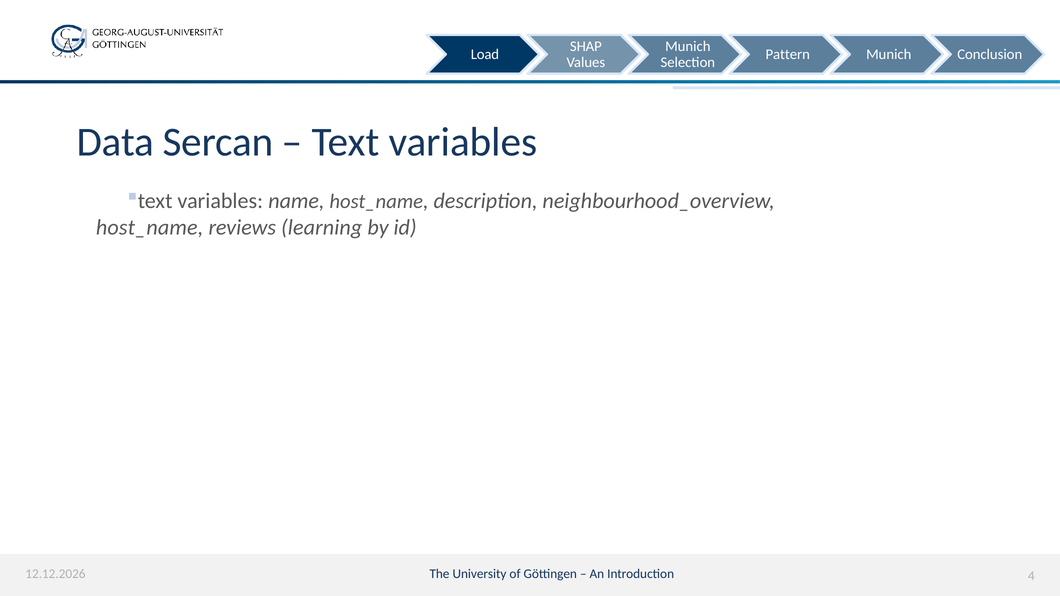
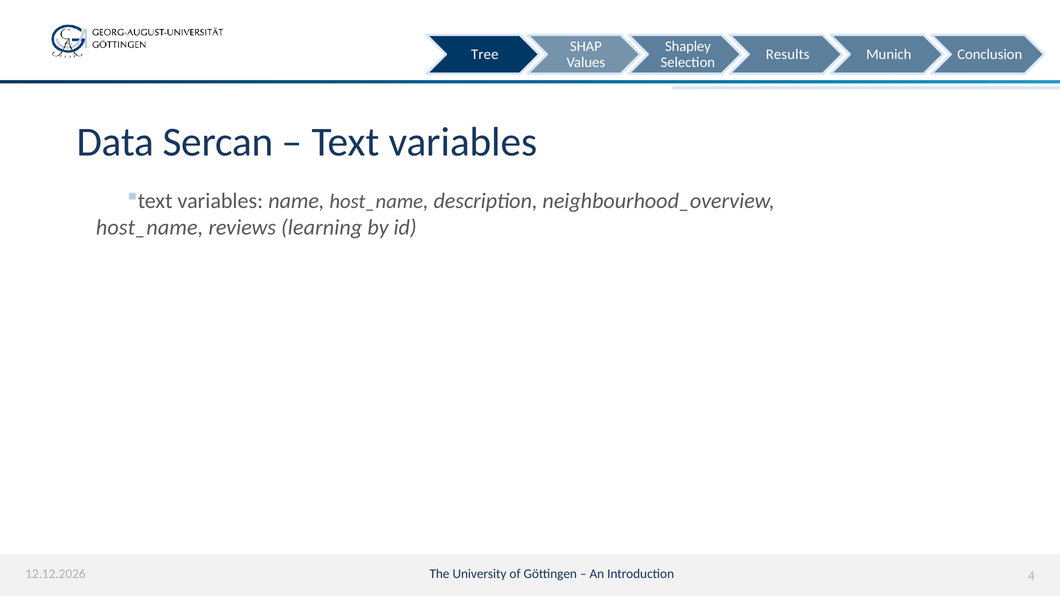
Munich: Munich -> Shapley (688, 46)
Load: Load -> Tree (485, 54)
Pattern: Pattern -> Results (788, 54)
